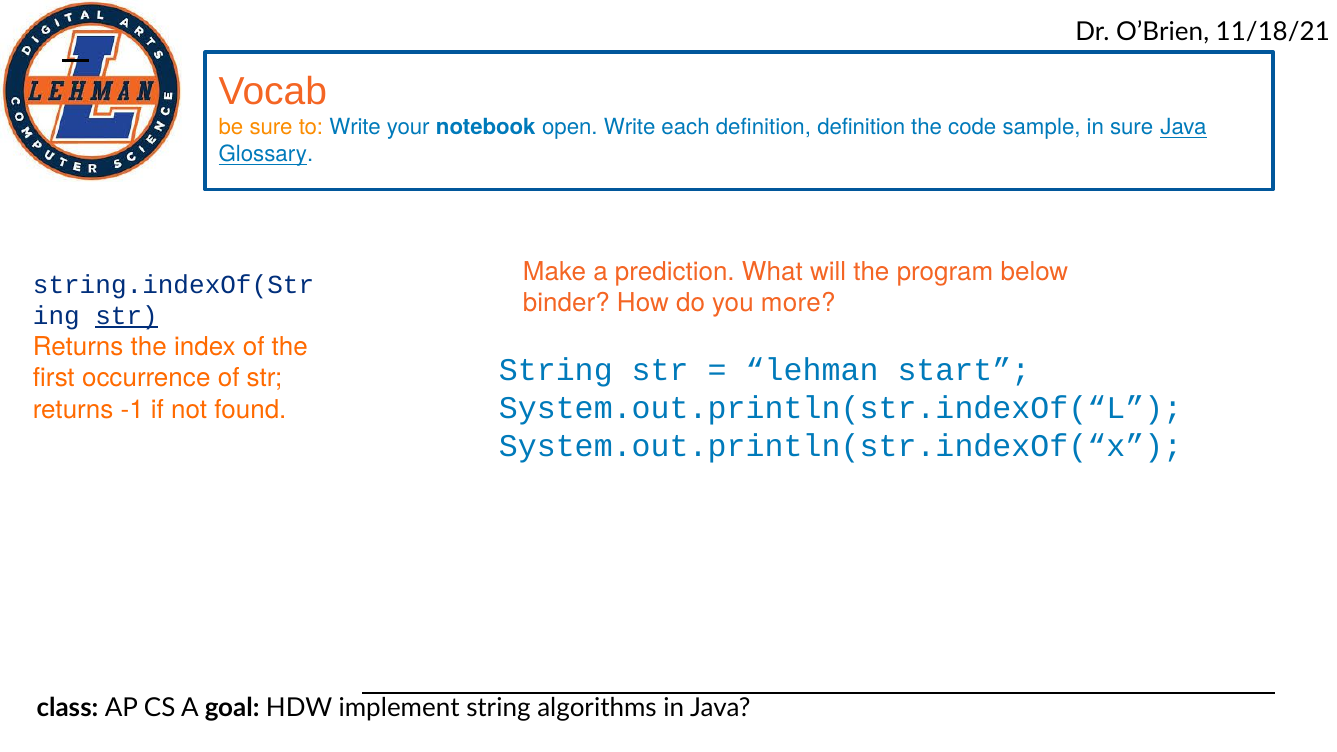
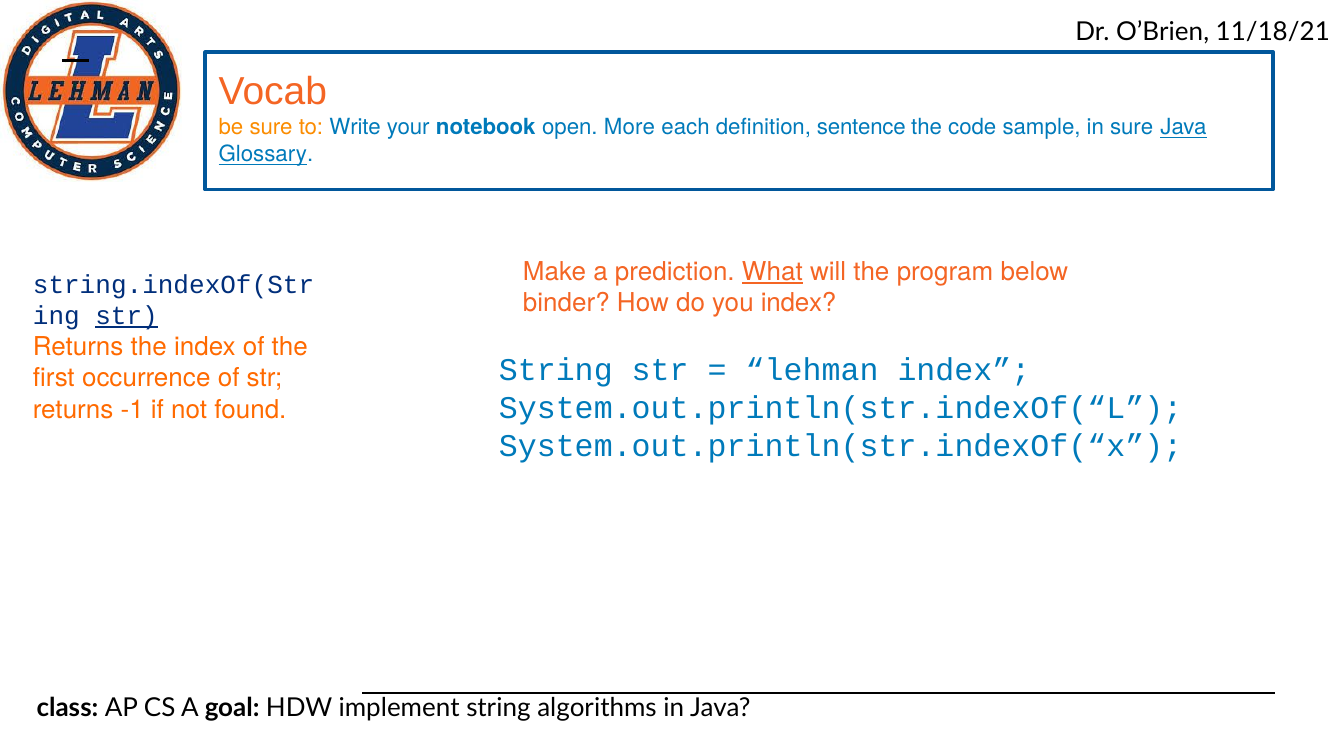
open Write: Write -> More (629, 127)
definition definition: definition -> sentence (861, 127)
What underline: none -> present (772, 272)
you more: more -> index (799, 303)
lehman start: start -> index (964, 370)
